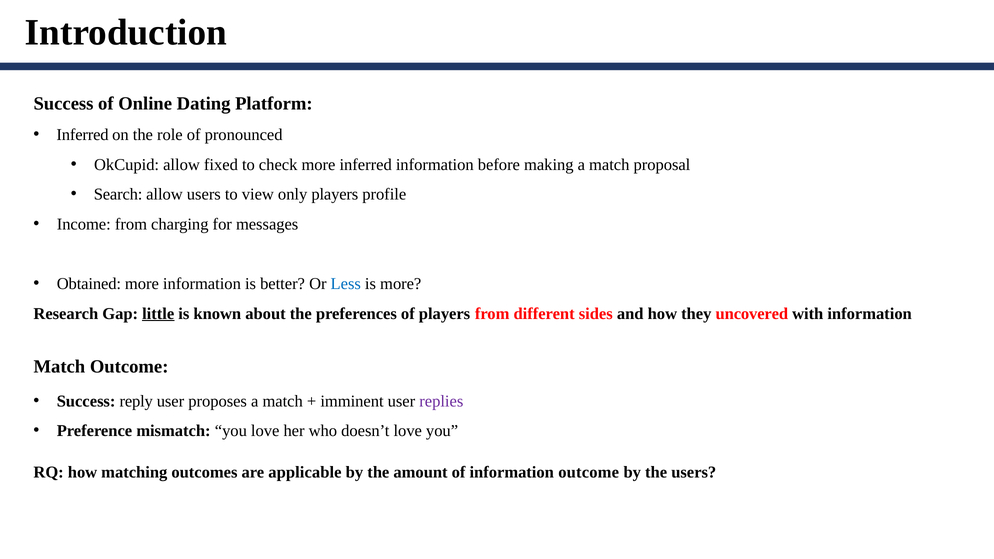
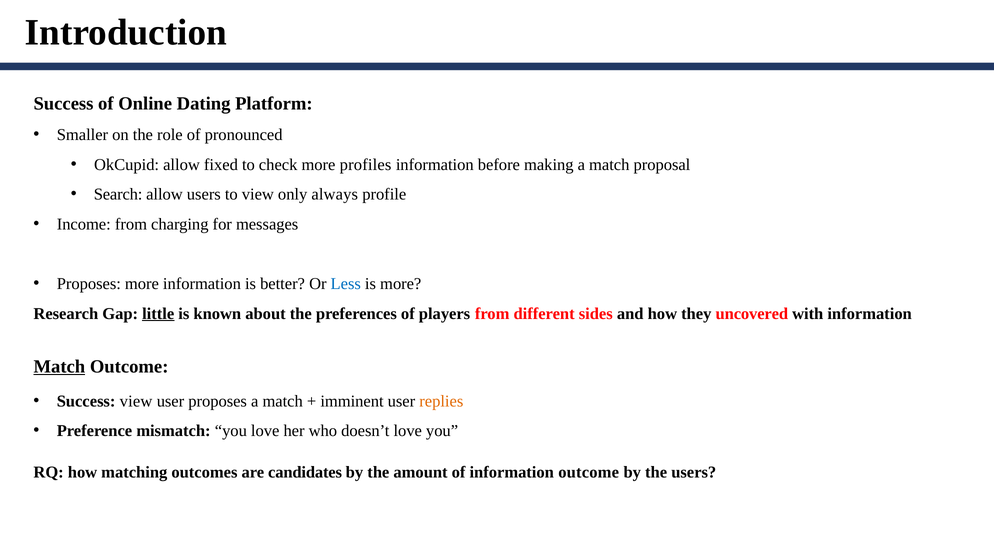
Inferred: Inferred -> Smaller (82, 135)
more inferred: inferred -> profiles (366, 165)
only players: players -> always (335, 194)
Obtained: Obtained -> Proposes (89, 284)
Match underline: none -> present (59, 367)
Success reply: reply -> view (136, 401)
replies colour: purple -> orange (441, 401)
applicable: applicable -> candidates (305, 473)
